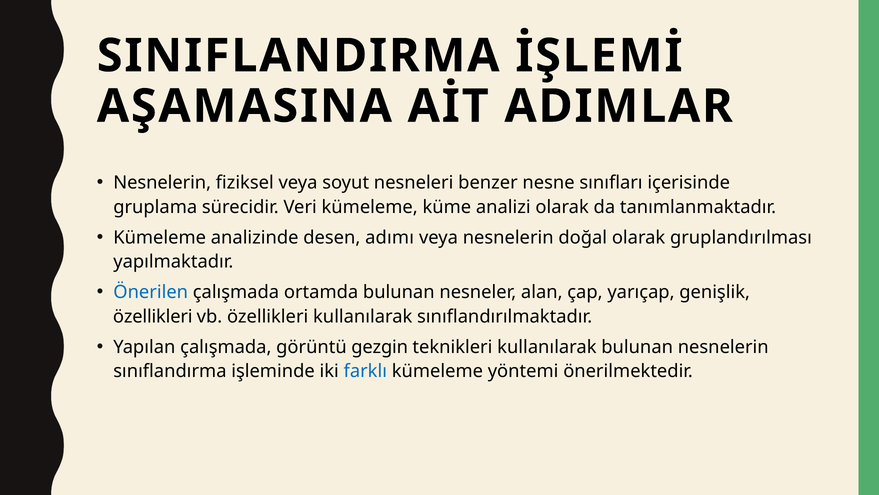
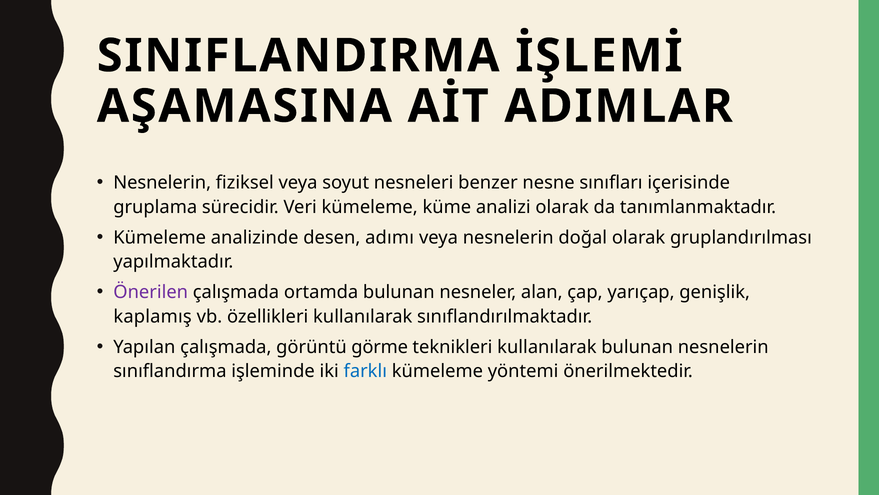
Önerilen colour: blue -> purple (151, 292)
özellikleri: özellikleri -> kaplamış (153, 316)
gezgin: gezgin -> görme (380, 347)
